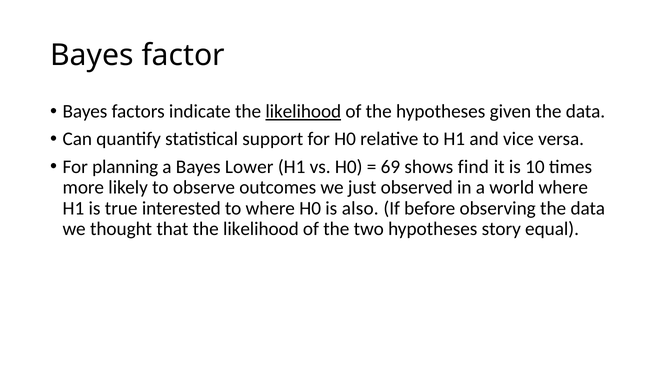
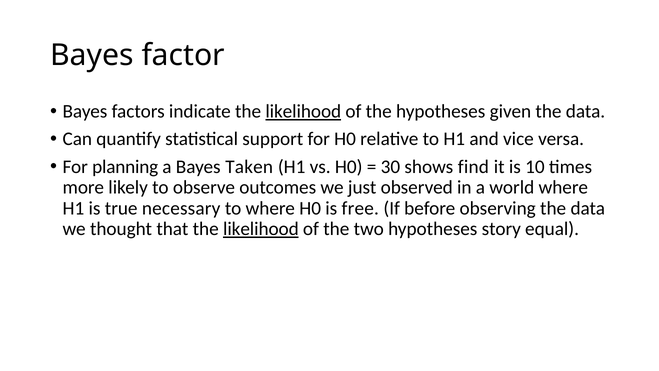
Lower: Lower -> Taken (249, 167)
69: 69 -> 30 (390, 167)
interested: interested -> necessary (181, 208)
also: also -> free (360, 208)
likelihood underline: none -> present (261, 229)
